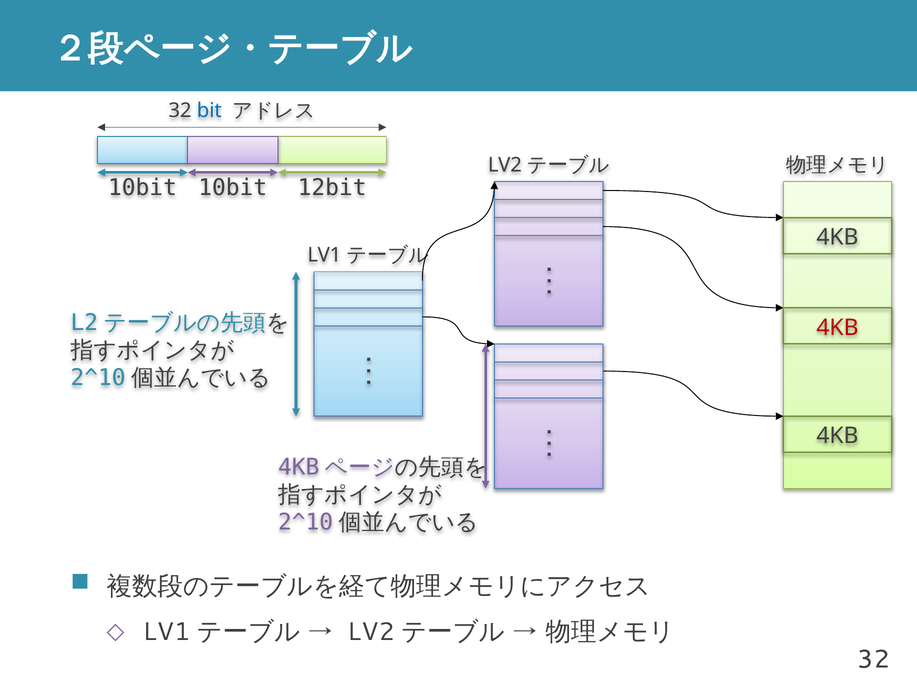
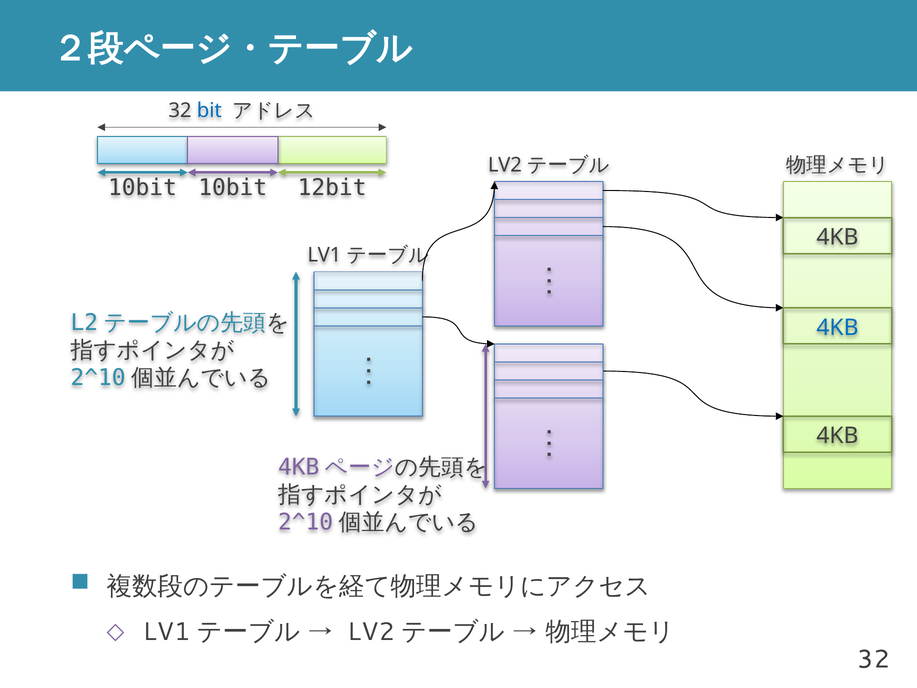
4KB colour: red -> blue (837, 327)
